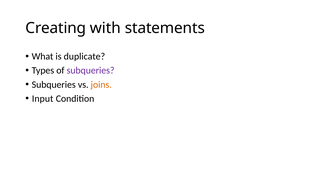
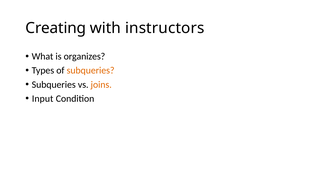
statements: statements -> instructors (165, 28)
duplicate: duplicate -> organizes (84, 56)
subqueries colour: purple -> orange (91, 70)
